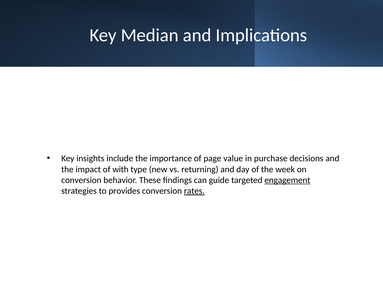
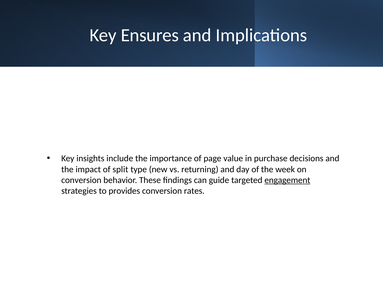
Median: Median -> Ensures (150, 35)
with: with -> split (120, 169)
rates underline: present -> none (194, 191)
